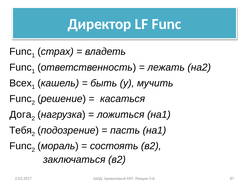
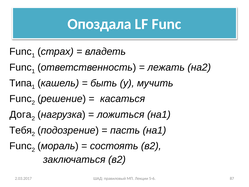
Директор: Директор -> Опоздала (100, 24)
Всех: Всех -> Типа (21, 83)
